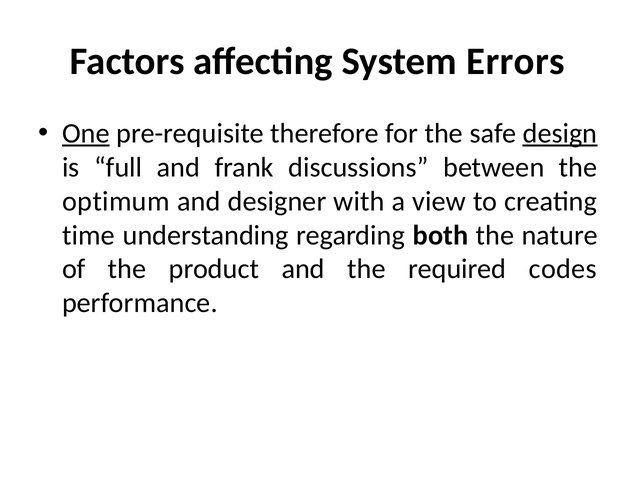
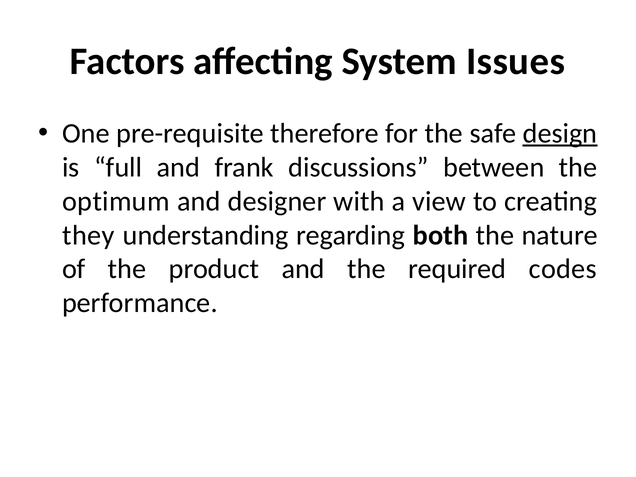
Errors: Errors -> Issues (516, 62)
One underline: present -> none (86, 133)
time: time -> they (88, 235)
